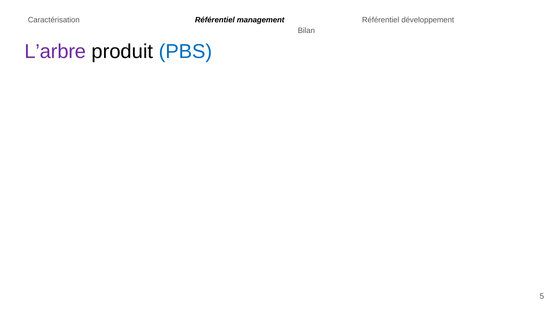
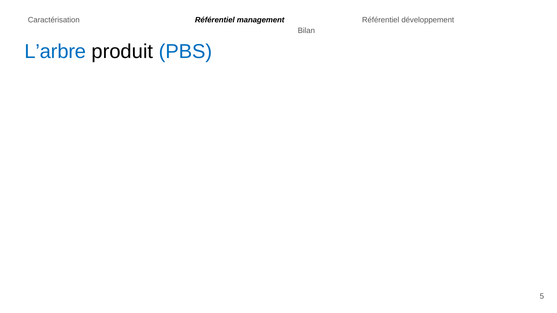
L’arbre colour: purple -> blue (55, 51)
